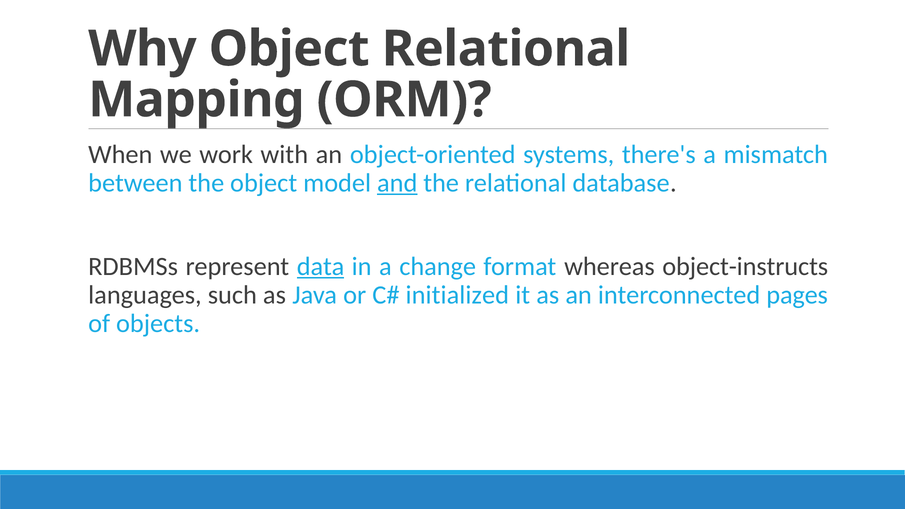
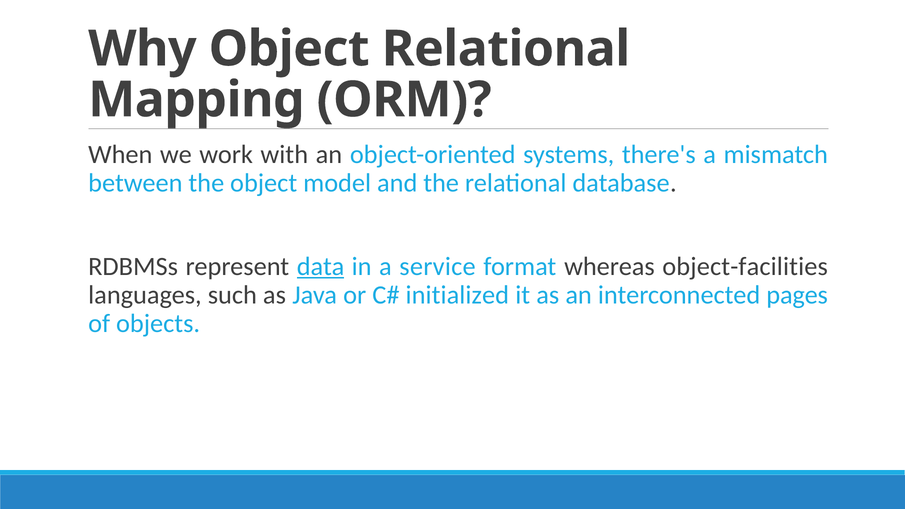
and underline: present -> none (397, 183)
change: change -> service (438, 266)
object-instructs: object-instructs -> object-facilities (745, 266)
